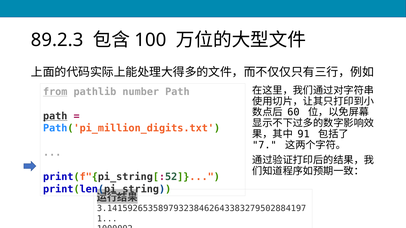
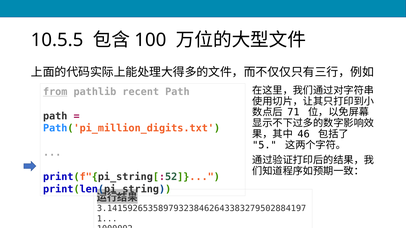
89.2.3: 89.2.3 -> 10.5.5 (57, 40)
number: number -> recent (141, 92)
60: 60 -> 71 (293, 112)
path underline: present -> none (55, 116)
91: 91 -> 46 (304, 134)
7: 7 -> 5 (264, 145)
